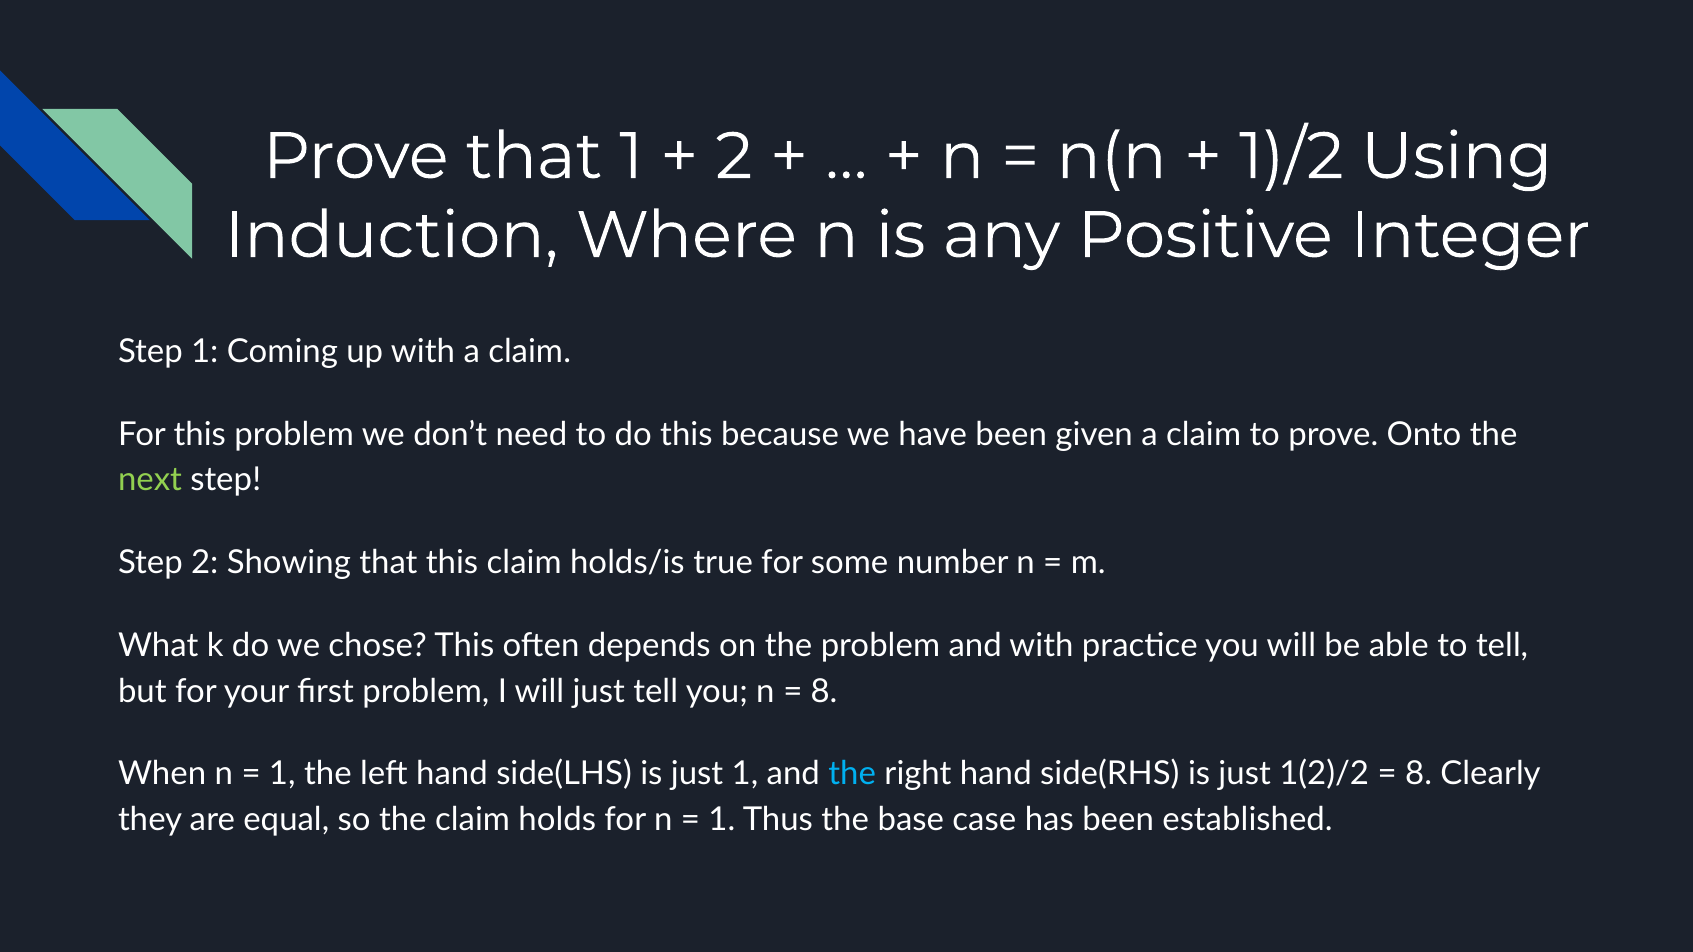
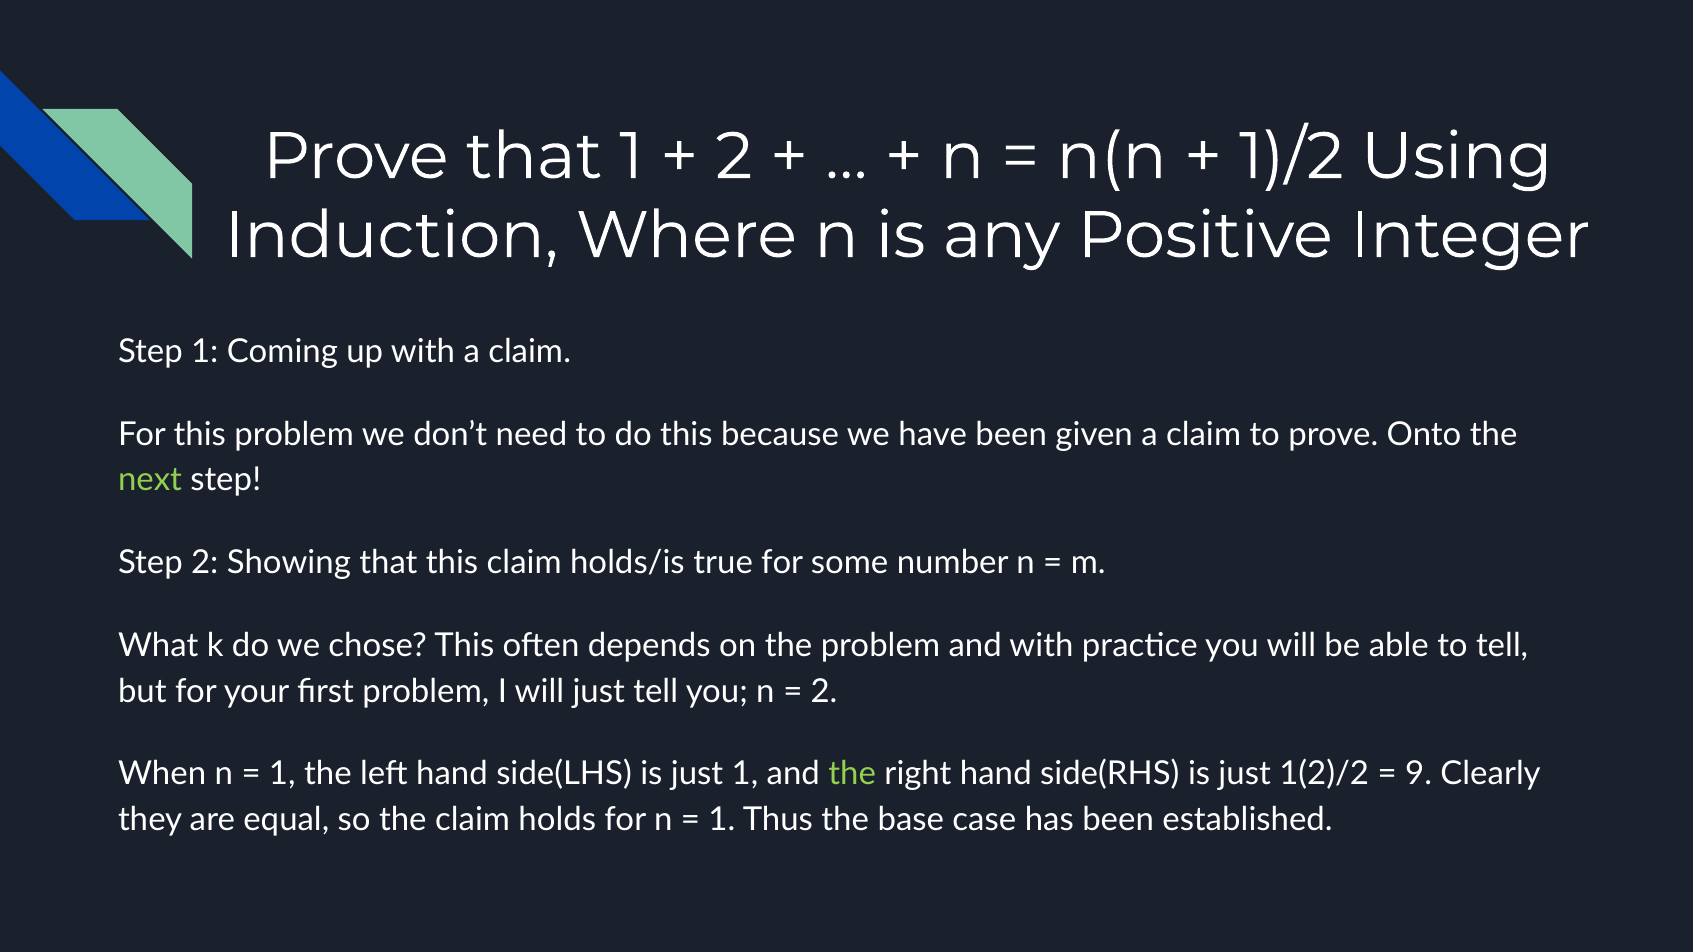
8: 8 -> 2 (824, 691)
the colour: light blue -> light green (852, 774)
8: 8 -> 9 (1419, 774)
